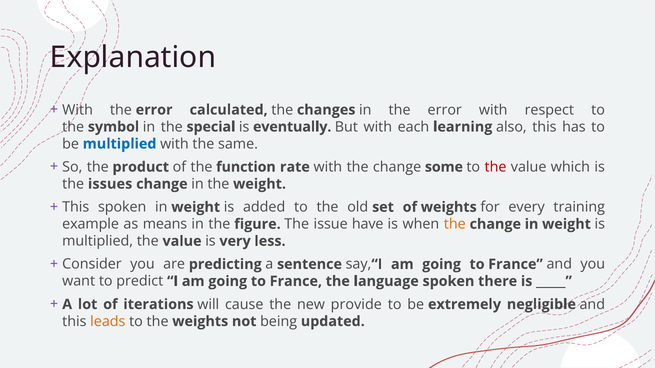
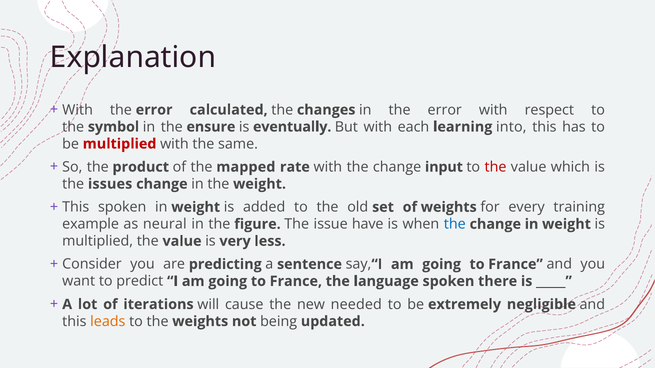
special: special -> ensure (211, 127)
also: also -> into (511, 127)
multiplied colour: blue -> red (120, 144)
function: function -> mapped (246, 167)
some: some -> input (444, 167)
means: means -> neural (165, 224)
the colour: orange -> blue (455, 224)
provide: provide -> needed (356, 305)
